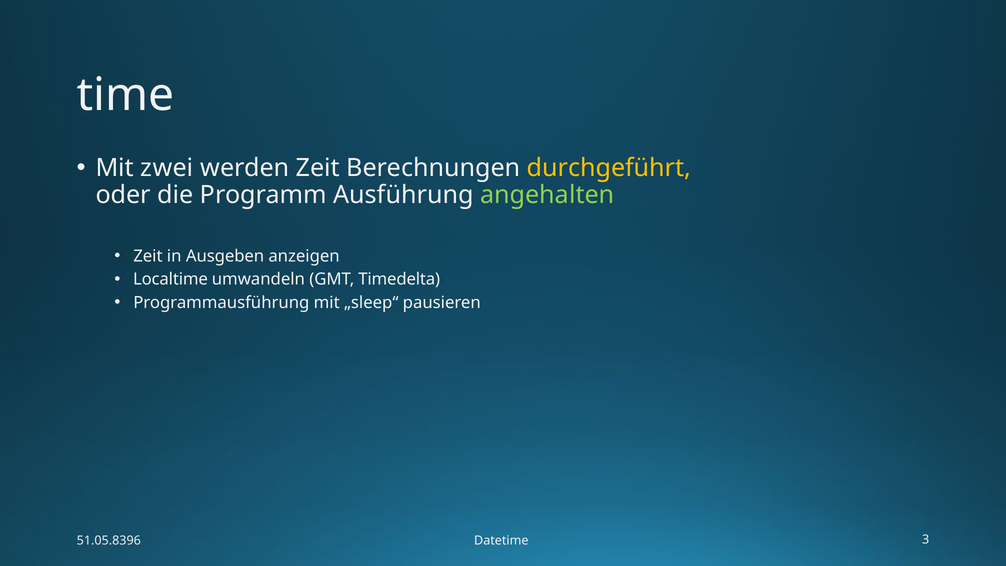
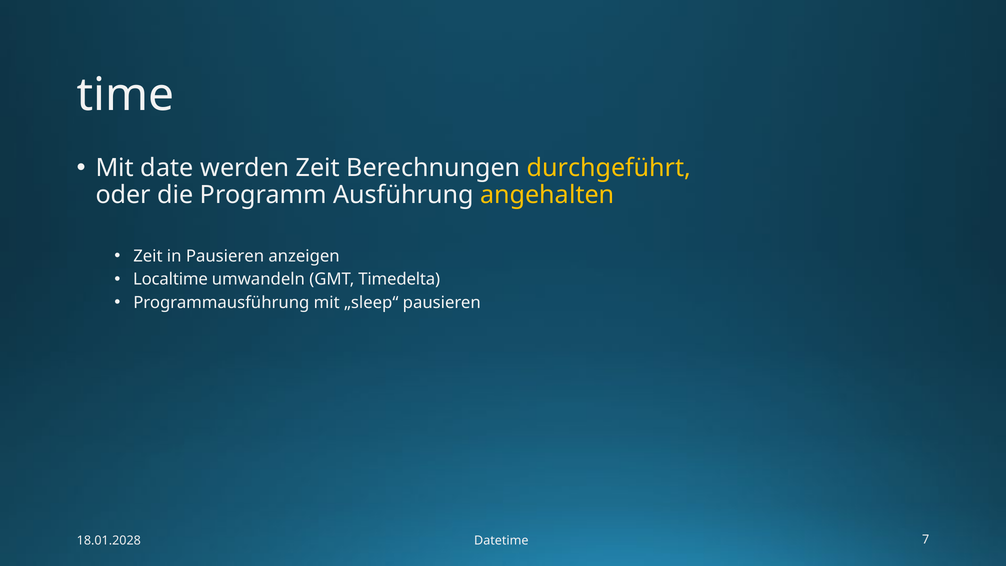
zwei: zwei -> date (167, 168)
angehalten colour: light green -> yellow (547, 195)
in Ausgeben: Ausgeben -> Pausieren (225, 256)
51.05.8396: 51.05.8396 -> 18.01.2028 (109, 540)
3: 3 -> 7 (926, 539)
